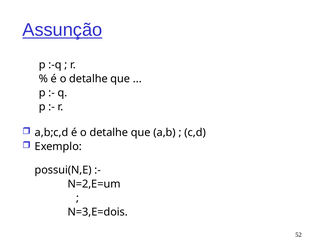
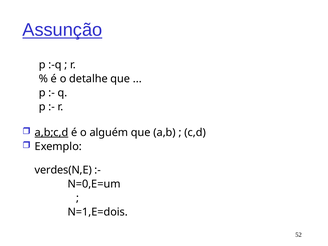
a,b;c,d underline: none -> present (52, 132)
detalhe: detalhe -> alguém (109, 132)
possui(N,E: possui(N,E -> verdes(N,E (63, 170)
N=2,E=um: N=2,E=um -> N=0,E=um (94, 184)
N=3,E=dois: N=3,E=dois -> N=1,E=dois (98, 212)
